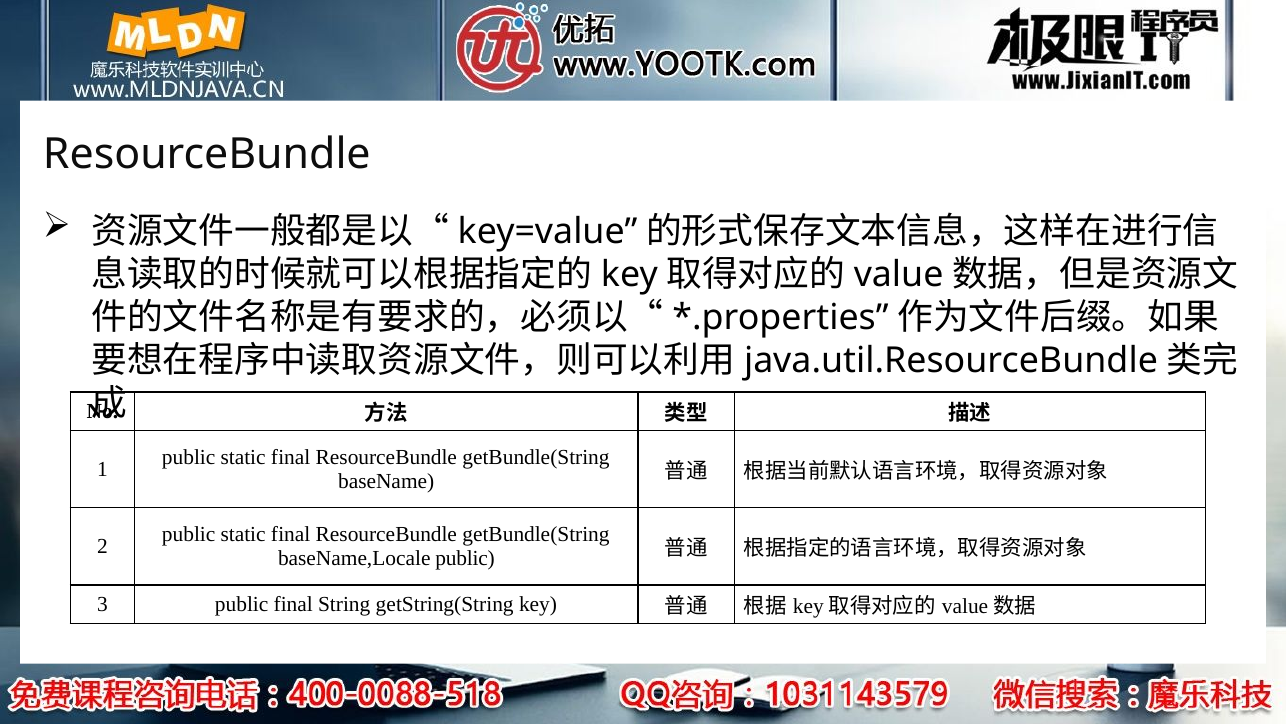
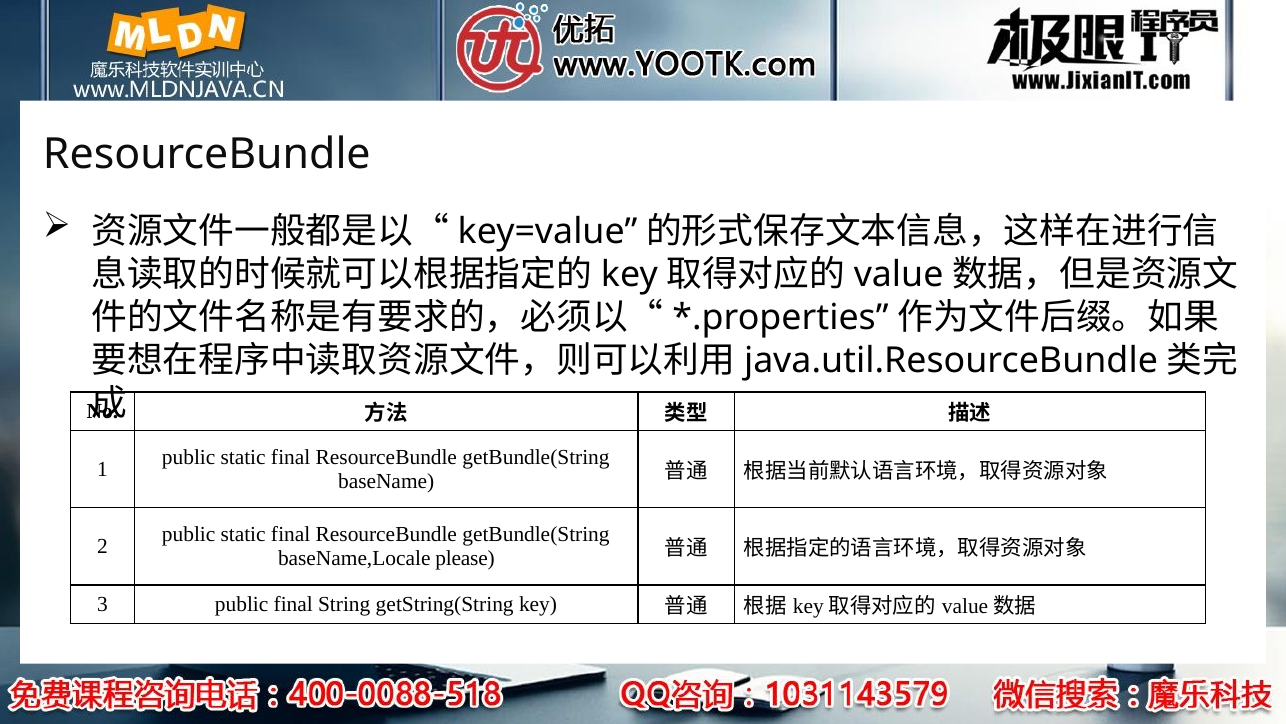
baseName,Locale public: public -> please (465, 558)
